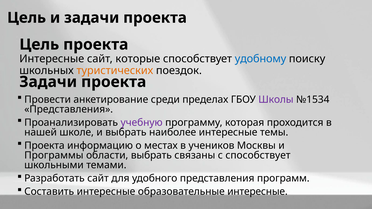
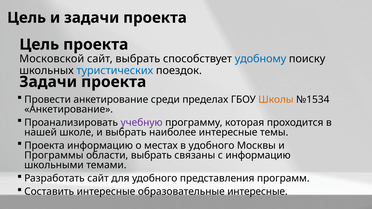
Интересные: Интересные -> Московской (52, 59)
сайт которые: которые -> выбрать (138, 59)
туристических colour: orange -> blue (115, 71)
Школы colour: purple -> orange (276, 100)
Представления: Представления -> Анкетирование (69, 109)
в учеников: учеников -> удобного (211, 146)
с способствует: способствует -> информацию (258, 156)
